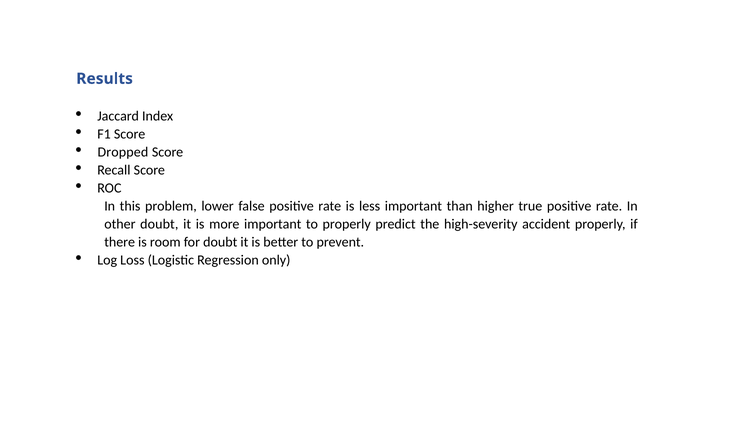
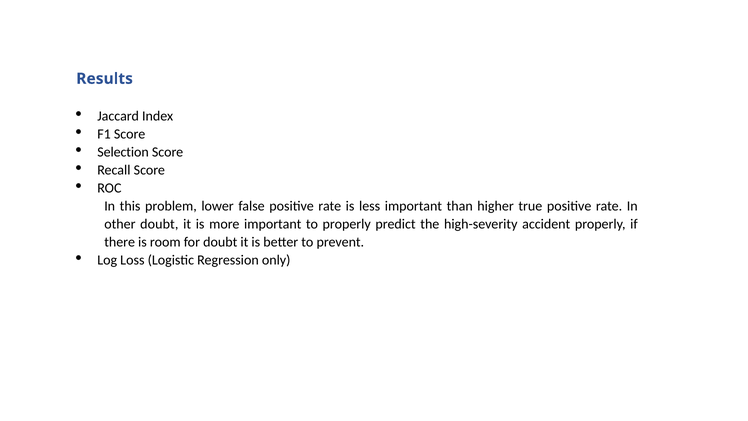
Dropped: Dropped -> Selection (123, 152)
